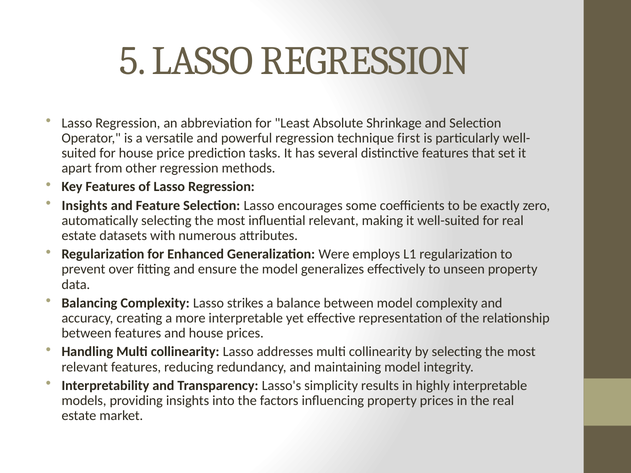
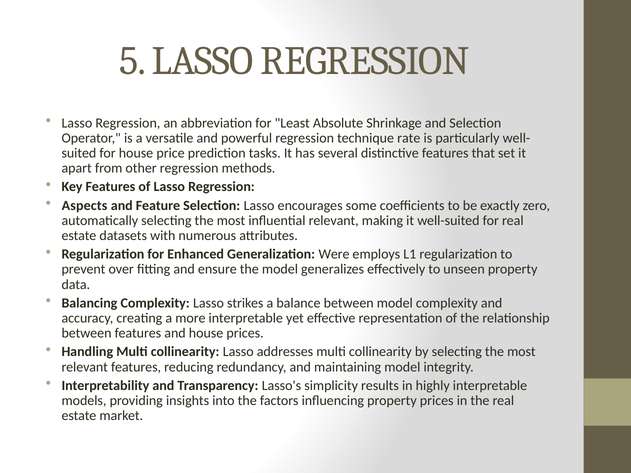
first: first -> rate (409, 138)
Insights: Insights -> Aspects (85, 206)
